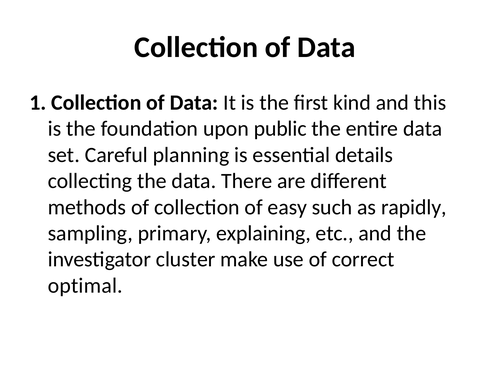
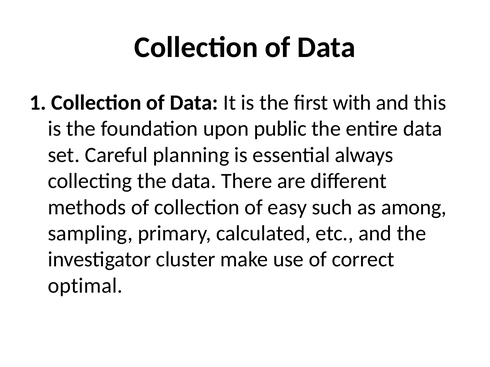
kind: kind -> with (352, 103)
details: details -> always (364, 155)
rapidly: rapidly -> among (414, 207)
explaining: explaining -> calculated (263, 234)
